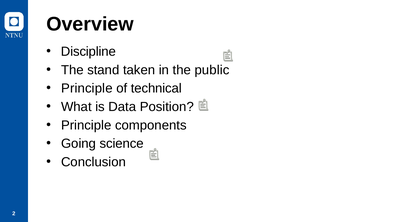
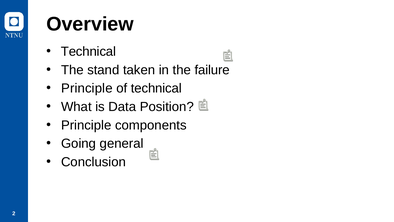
Discipline: Discipline -> Technical (88, 51)
public: public -> failure (212, 70)
science: science -> general (122, 143)
